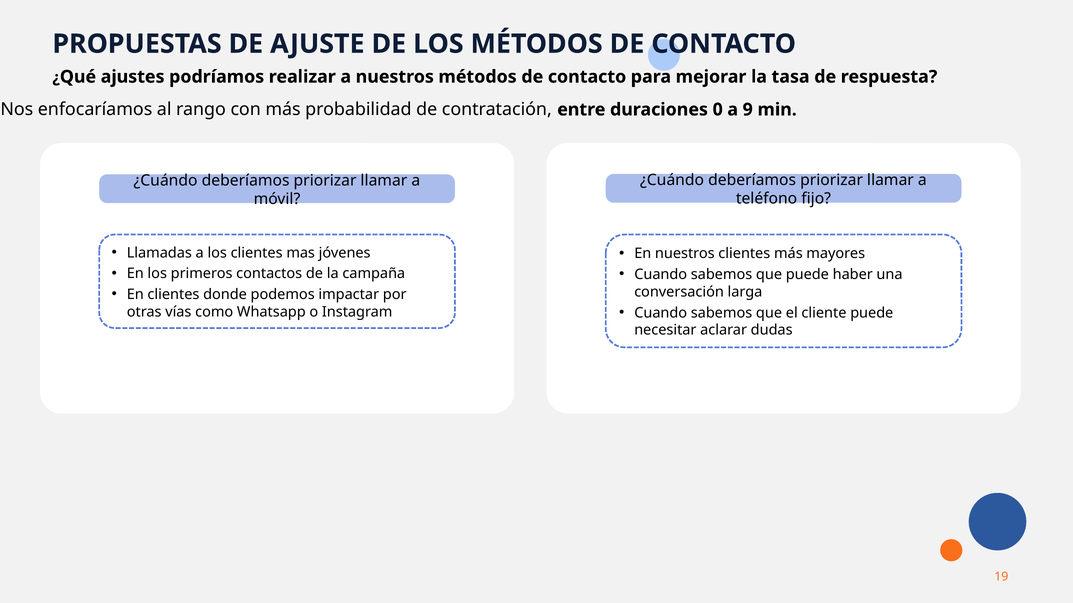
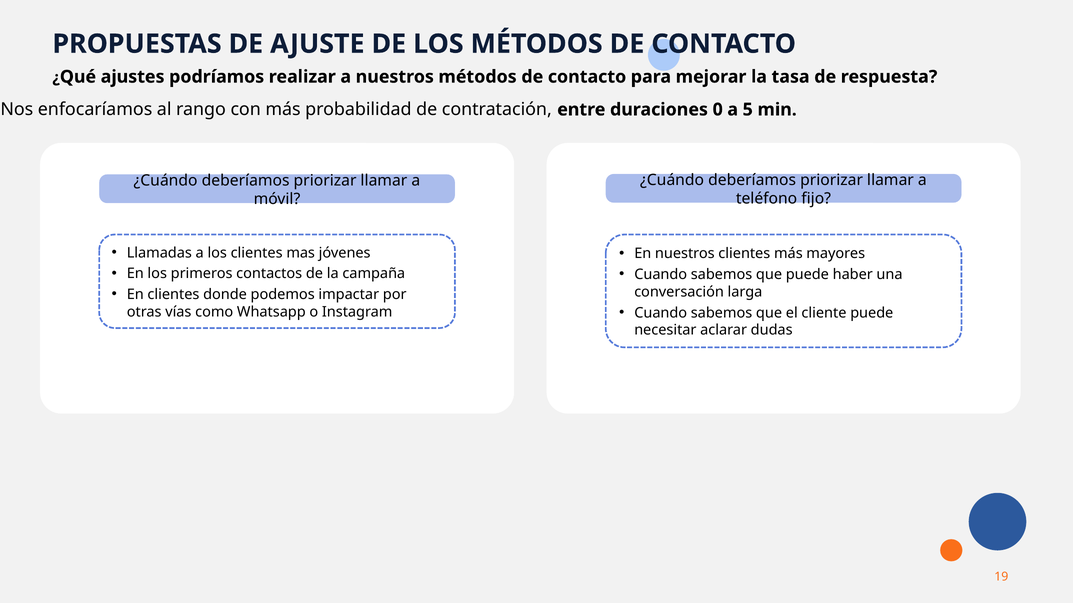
9: 9 -> 5 (748, 110)
